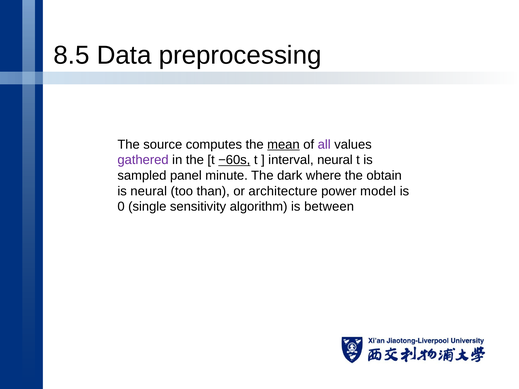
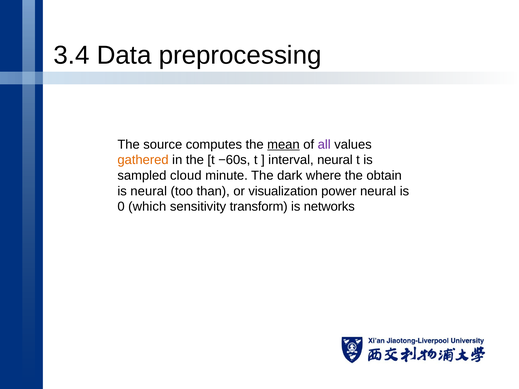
8.5: 8.5 -> 3.4 (72, 55)
gathered colour: purple -> orange (143, 160)
−60s underline: present -> none (234, 160)
panel: panel -> cloud (186, 176)
architecture: architecture -> visualization (283, 191)
power model: model -> neural (378, 191)
single: single -> which (147, 207)
algorithm: algorithm -> transform (259, 207)
between: between -> networks (329, 207)
